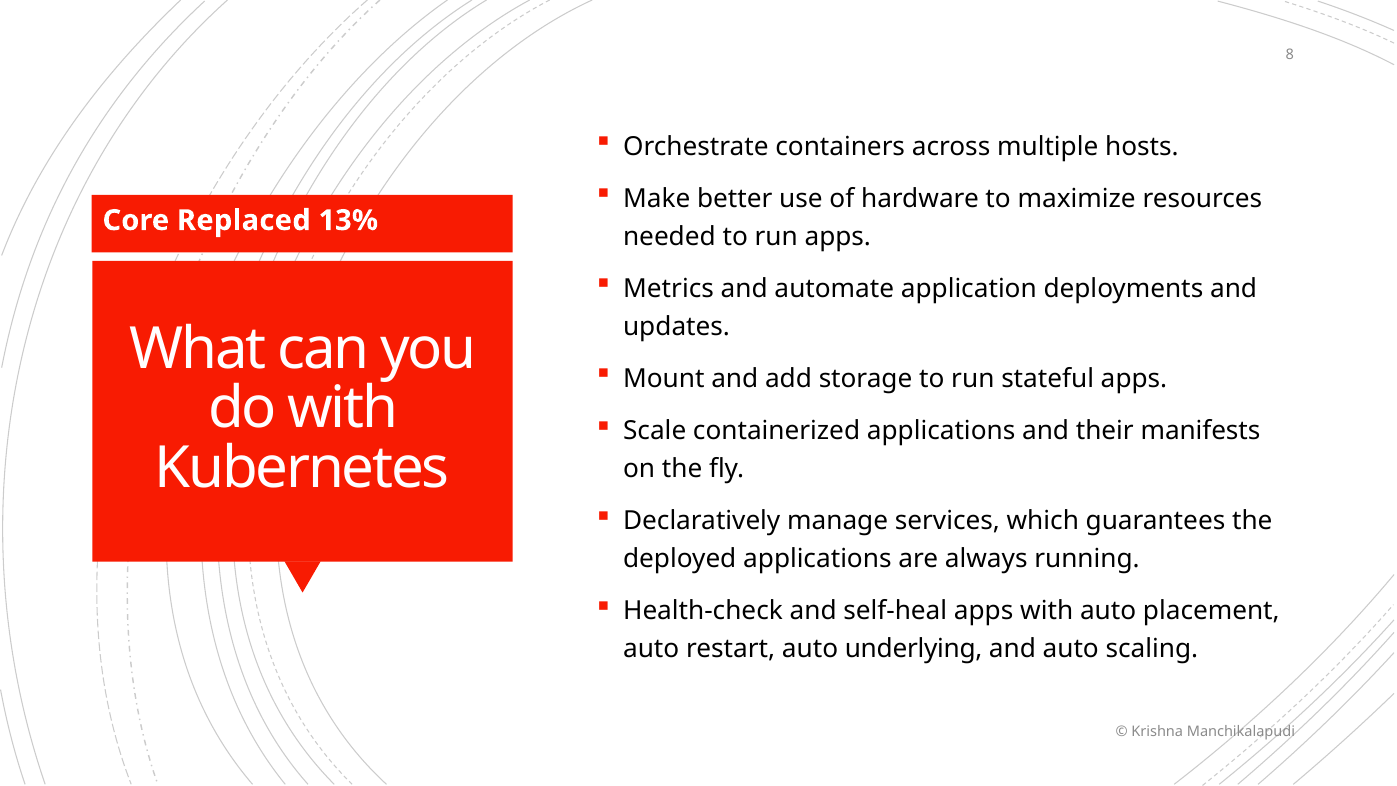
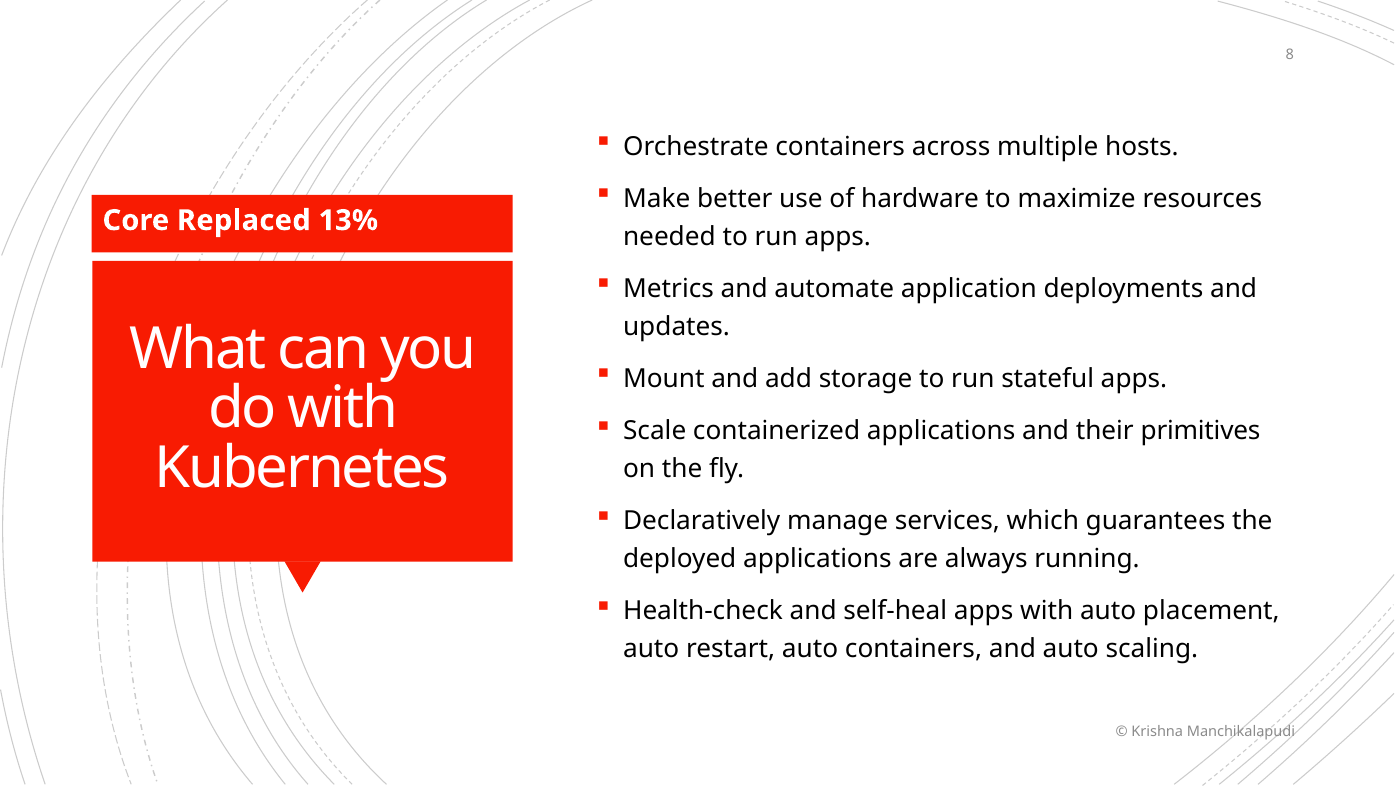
manifests: manifests -> primitives (1201, 431)
auto underlying: underlying -> containers (913, 649)
